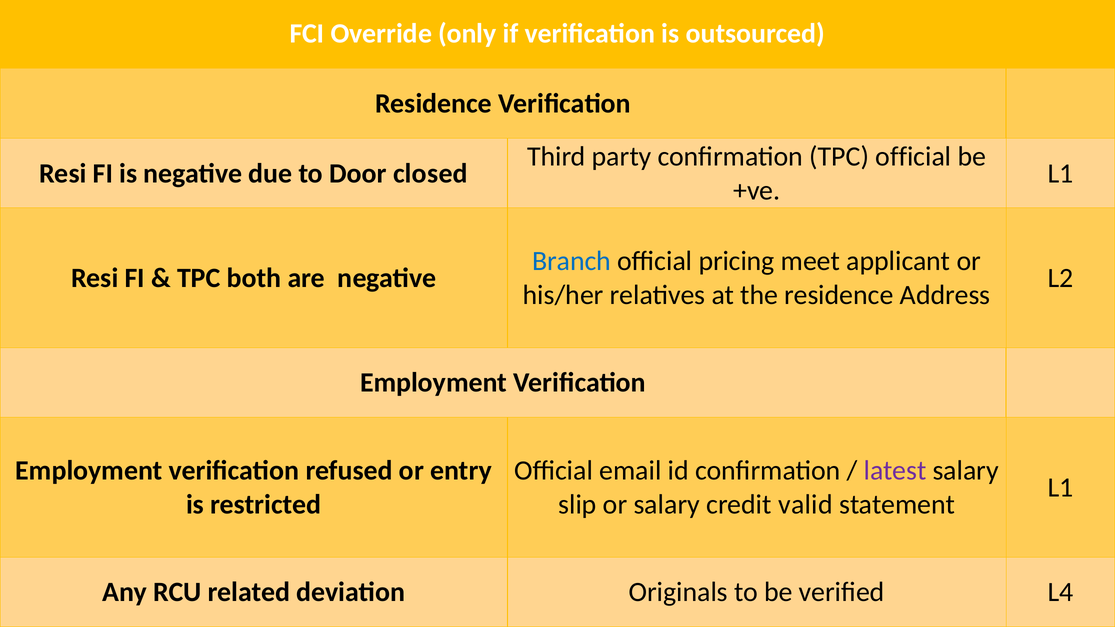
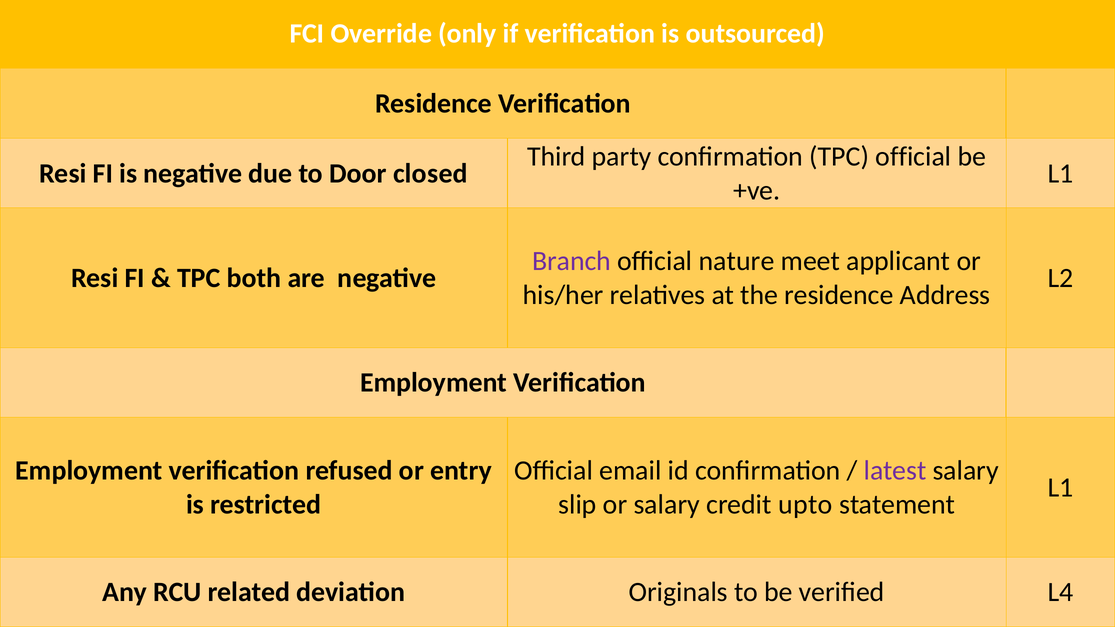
Branch colour: blue -> purple (572, 261)
pricing: pricing -> nature (736, 261)
valid: valid -> upto (805, 505)
